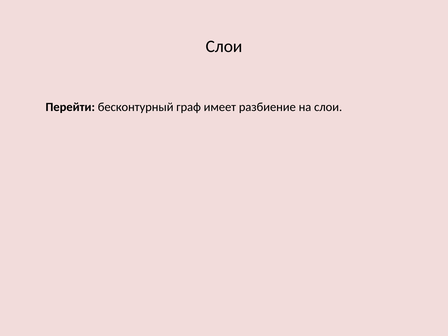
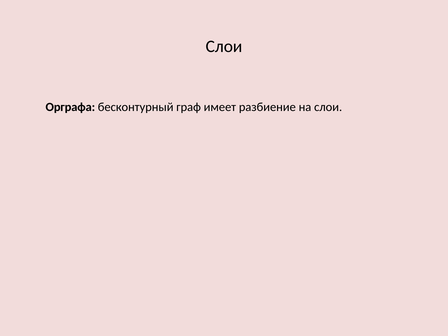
Перейти: Перейти -> Орграфа (70, 107)
